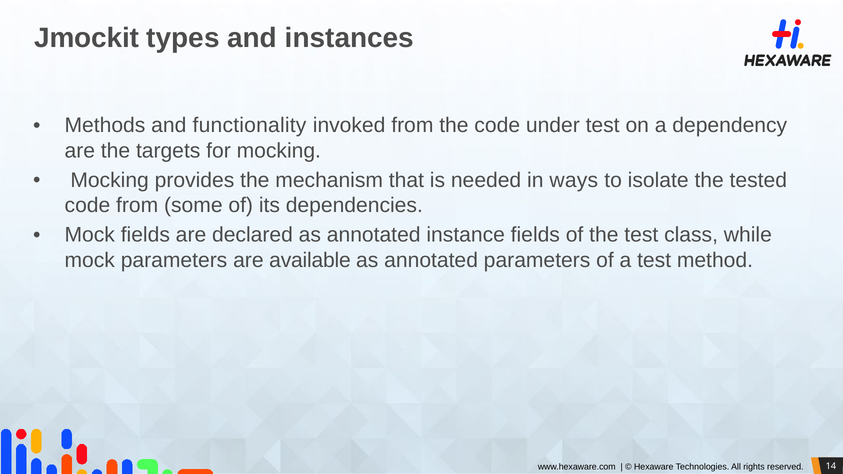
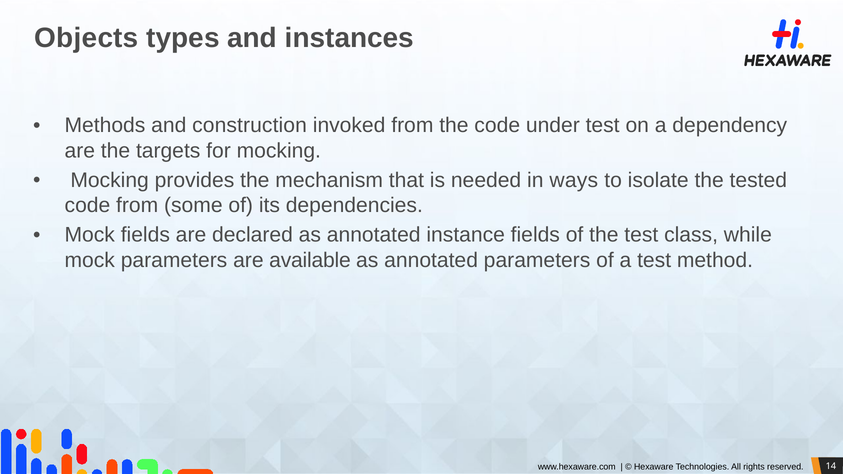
Jmockit: Jmockit -> Objects (86, 38)
functionality: functionality -> construction (250, 125)
